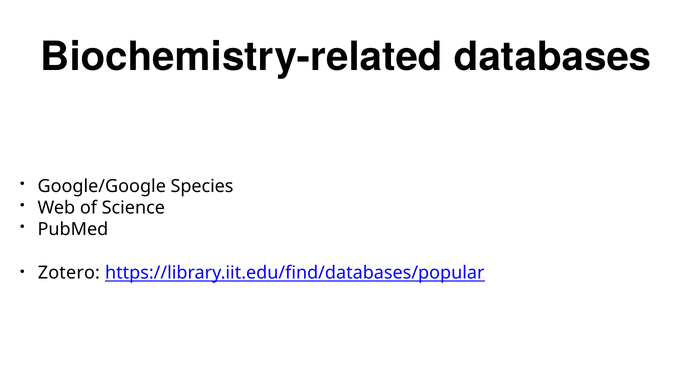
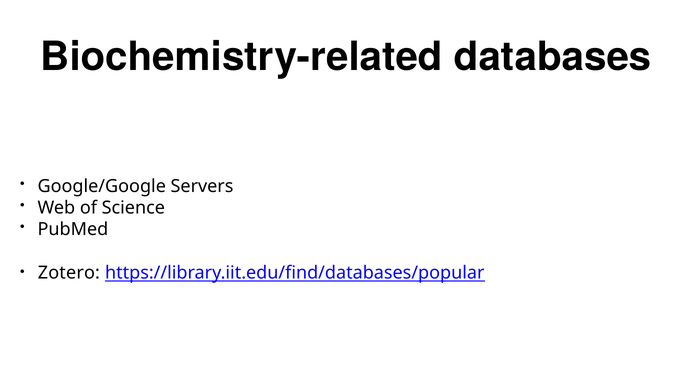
Species: Species -> Servers (202, 186)
